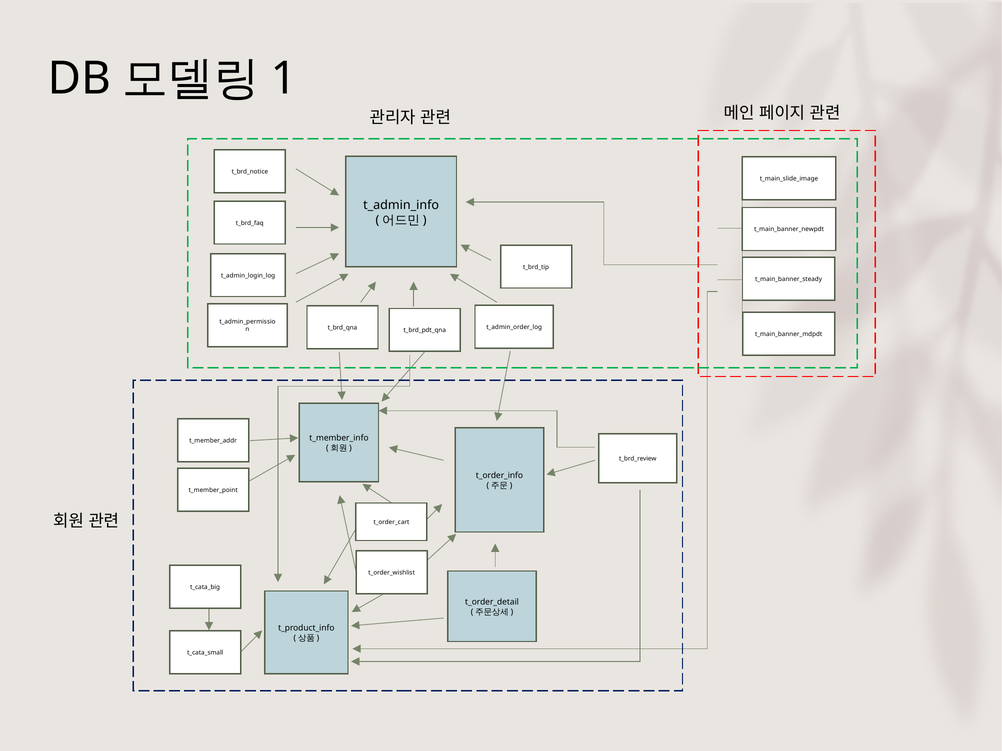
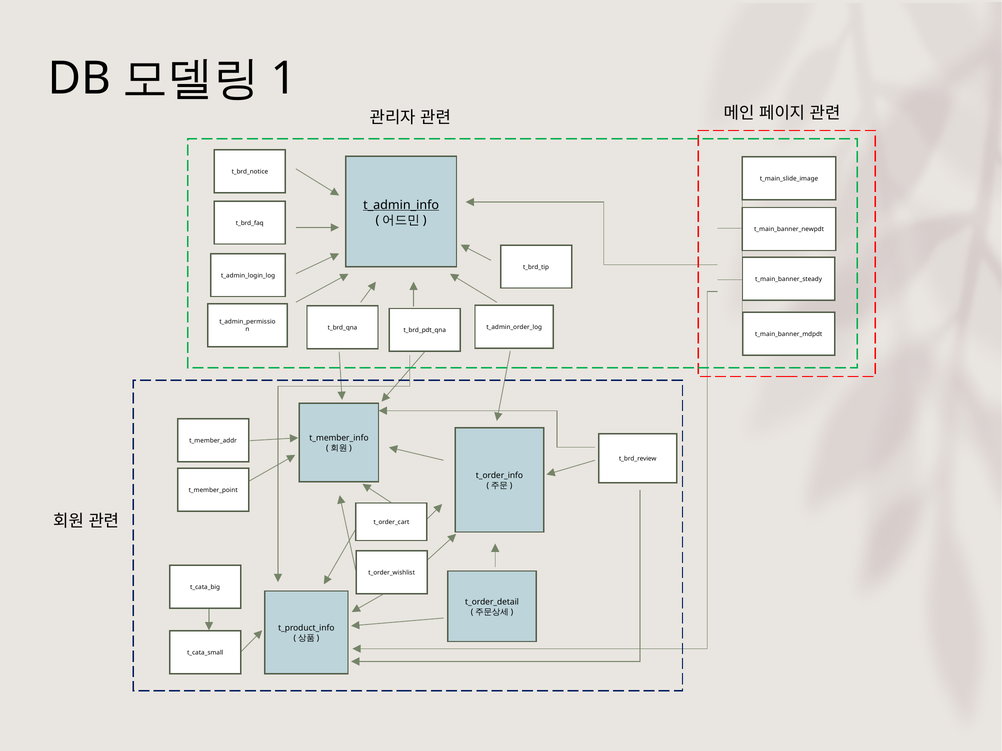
t_admin_info underline: none -> present (401, 205)
